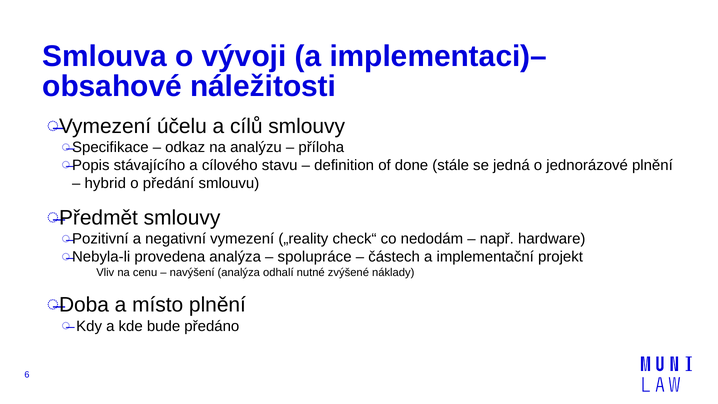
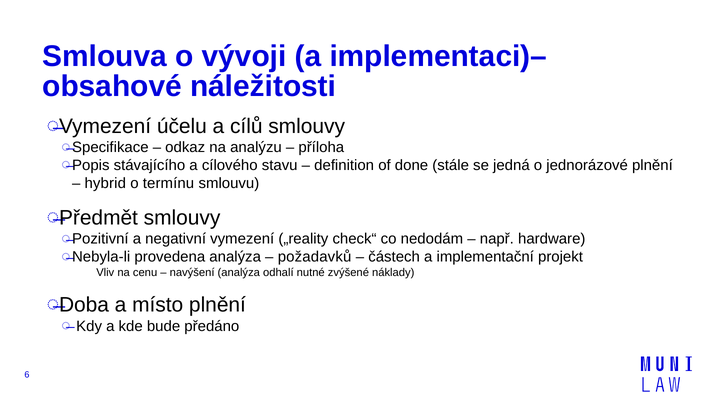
předání: předání -> termínu (169, 183)
spolupráce: spolupráce -> požadavků (315, 257)
